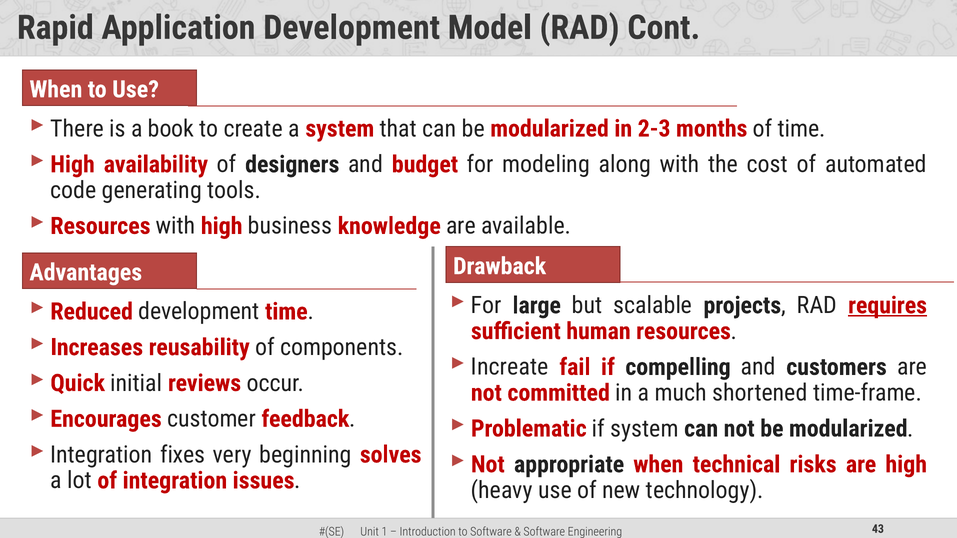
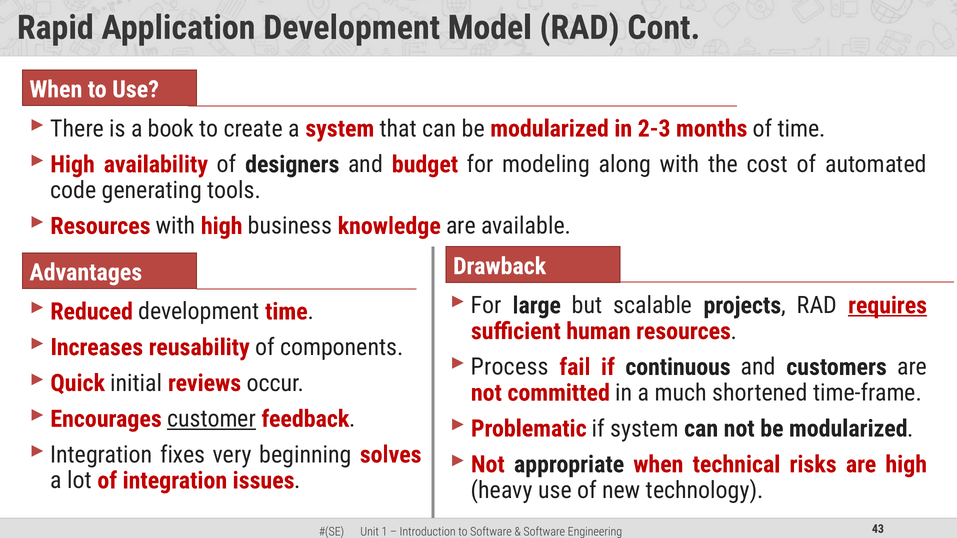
Increate: Increate -> Process (510, 367)
compelling: compelling -> continuous (678, 367)
customer underline: none -> present (212, 419)
